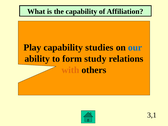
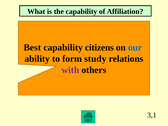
Play: Play -> Best (32, 48)
studies: studies -> citizens (99, 48)
with colour: orange -> purple (70, 70)
